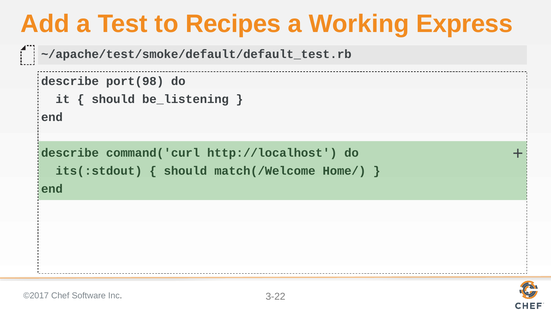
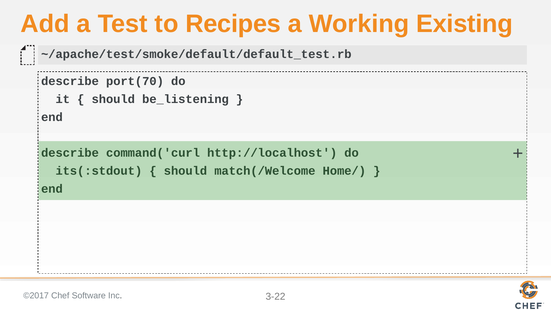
Express: Express -> Existing (464, 24)
port(98: port(98 -> port(70 (135, 81)
